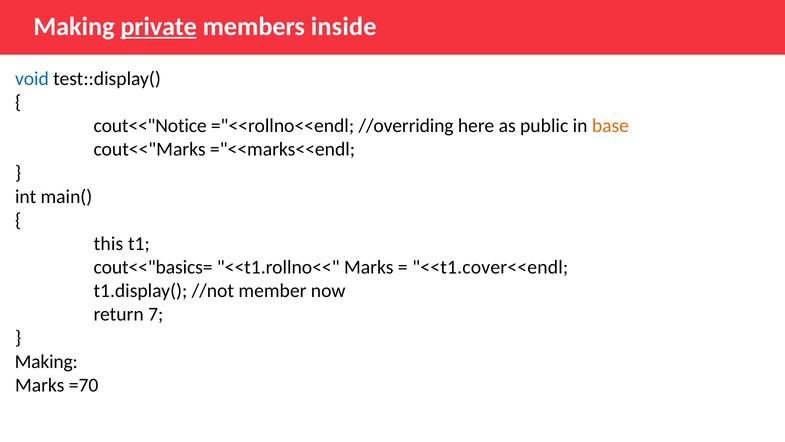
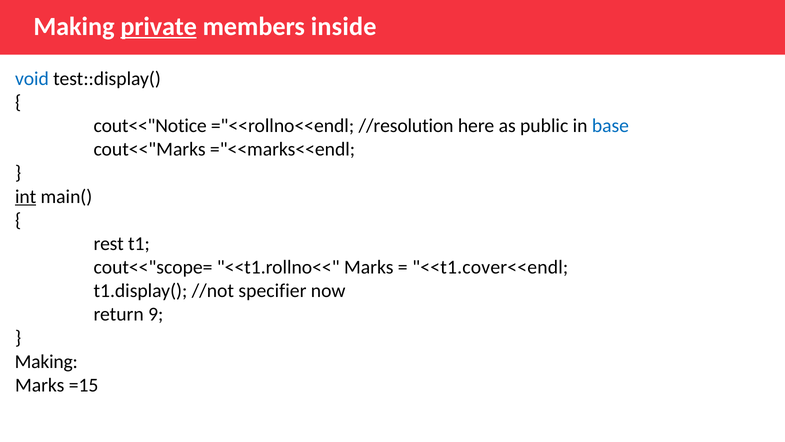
//overriding: //overriding -> //resolution (406, 126)
base colour: orange -> blue (610, 126)
int underline: none -> present (26, 196)
this: this -> rest (109, 243)
cout<<"basics=: cout<<"basics= -> cout<<"scope= (153, 267)
member: member -> specifier (272, 291)
7: 7 -> 9 (156, 314)
=70: =70 -> =15 (84, 385)
